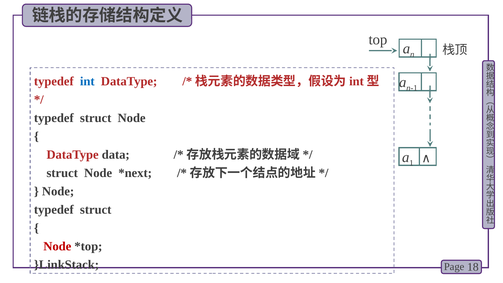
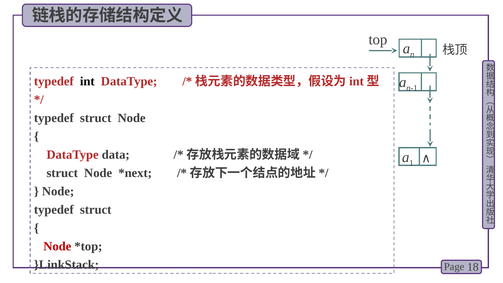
int colour: blue -> black (87, 81)
